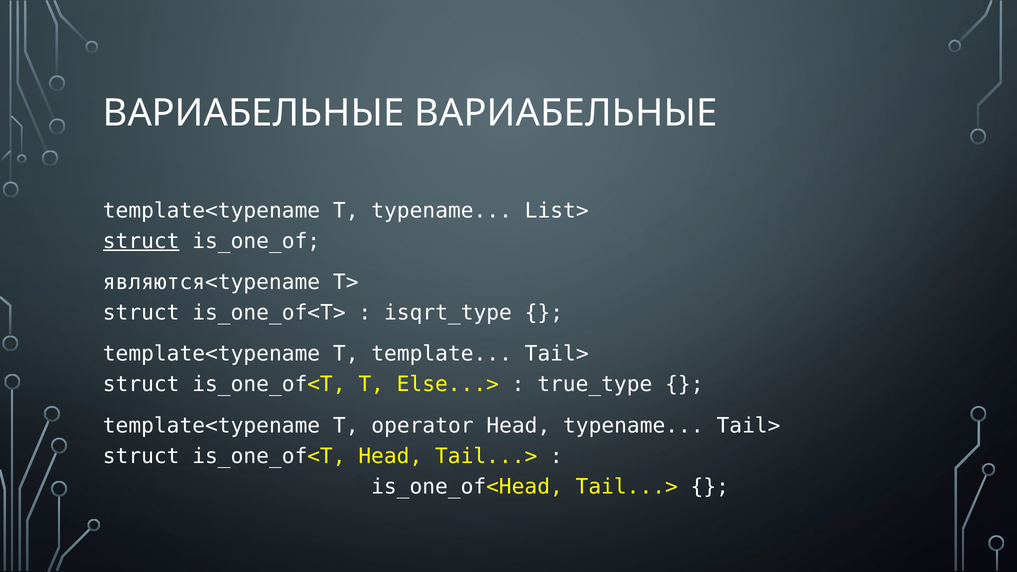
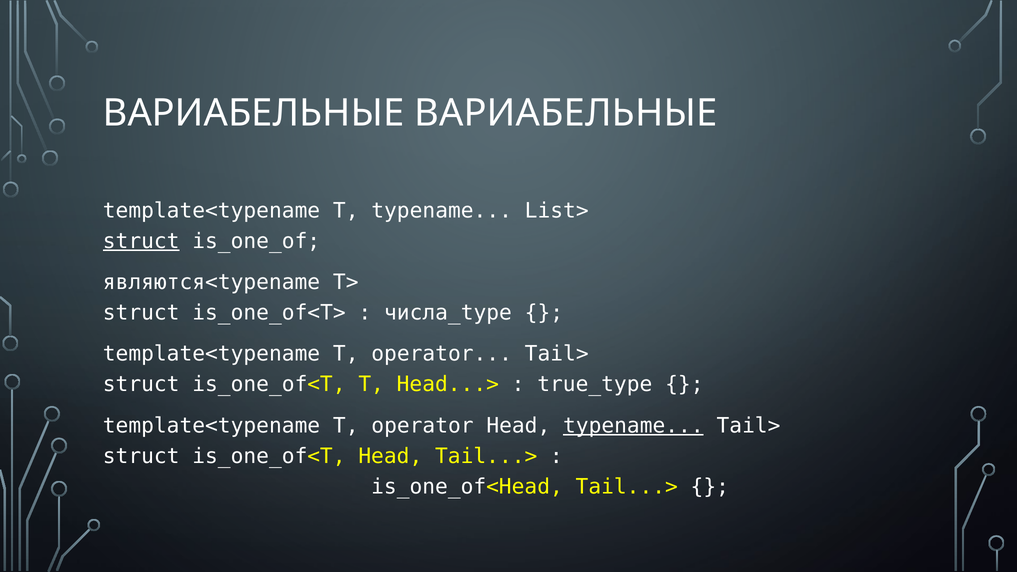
isqrt_type: isqrt_type -> числа_type (448, 313)
template: template -> operator (442, 354)
Else...>: Else...> -> Head...> (448, 384)
typename underline: none -> present (633, 426)
